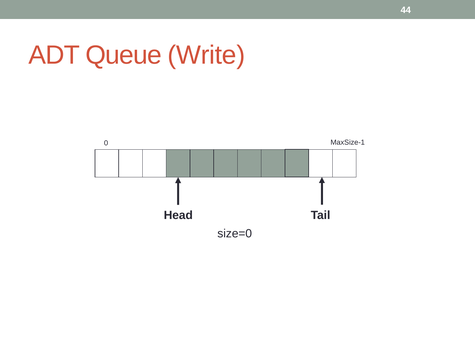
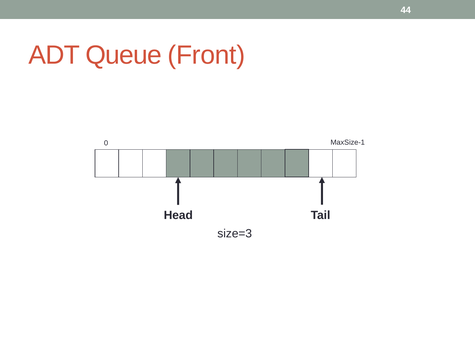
Write: Write -> Front (206, 55)
size=0: size=0 -> size=3 (235, 234)
